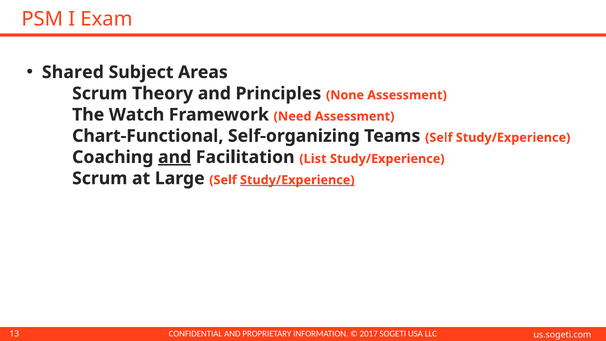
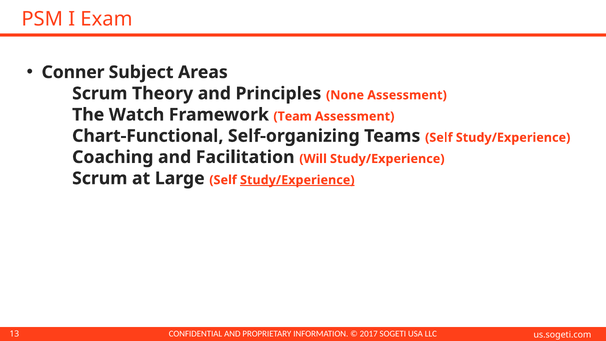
Shared: Shared -> Conner (73, 72)
Need: Need -> Team (293, 116)
and underline: present -> none (175, 157)
List: List -> Will (313, 159)
